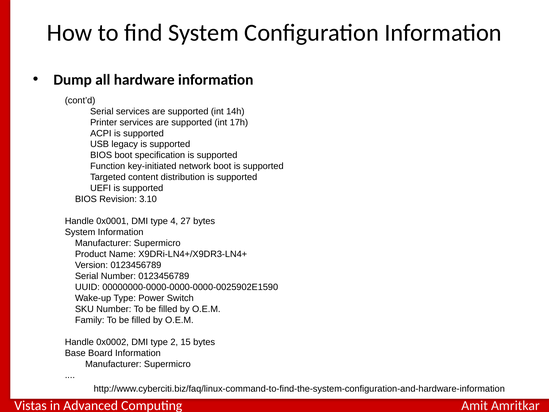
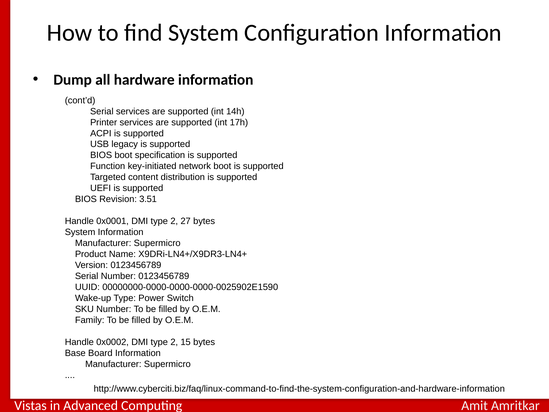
3.10: 3.10 -> 3.51 (148, 199)
0x0001 DMI type 4: 4 -> 2 (174, 221)
